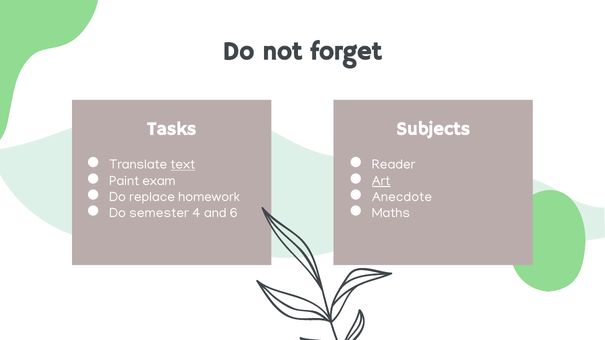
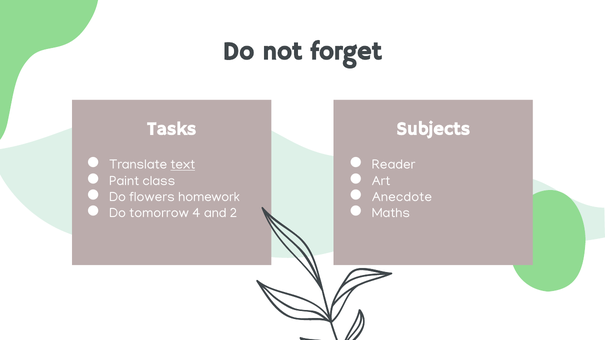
exam: exam -> class (159, 181)
Art underline: present -> none (381, 181)
replace: replace -> flowers (152, 197)
semester: semester -> tomorrow (159, 213)
6: 6 -> 2 (233, 213)
